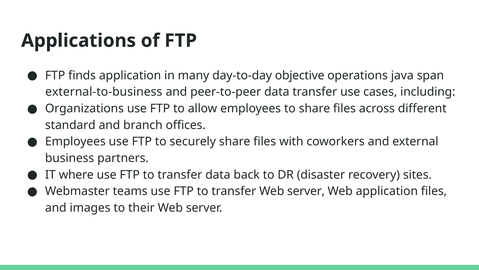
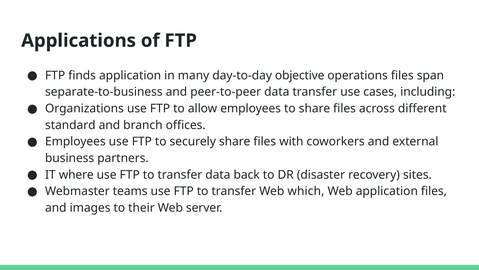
operations java: java -> files (402, 75)
external-to-business: external-to-business -> separate-to-business (104, 92)
transfer Web server: server -> which (306, 191)
